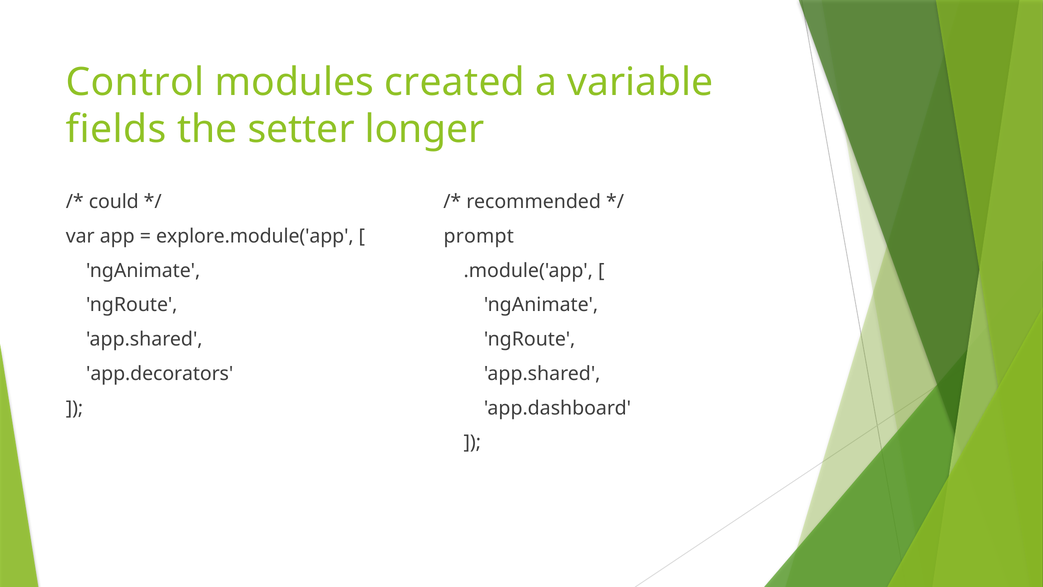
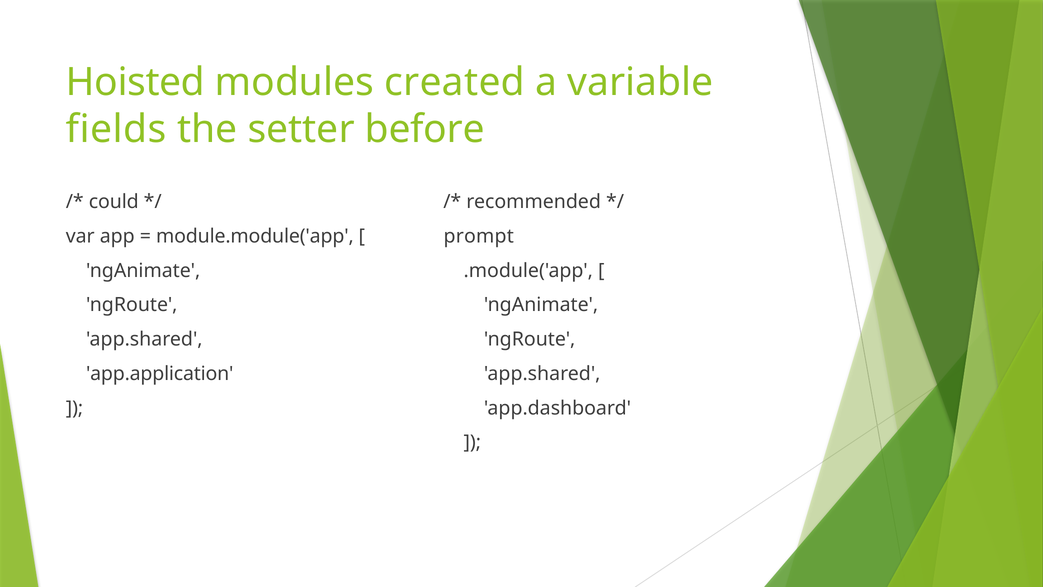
Control: Control -> Hoisted (135, 82)
longer: longer -> before (425, 129)
explore.module('app: explore.module('app -> module.module('app (255, 236)
app.decorators: app.decorators -> app.application (160, 374)
